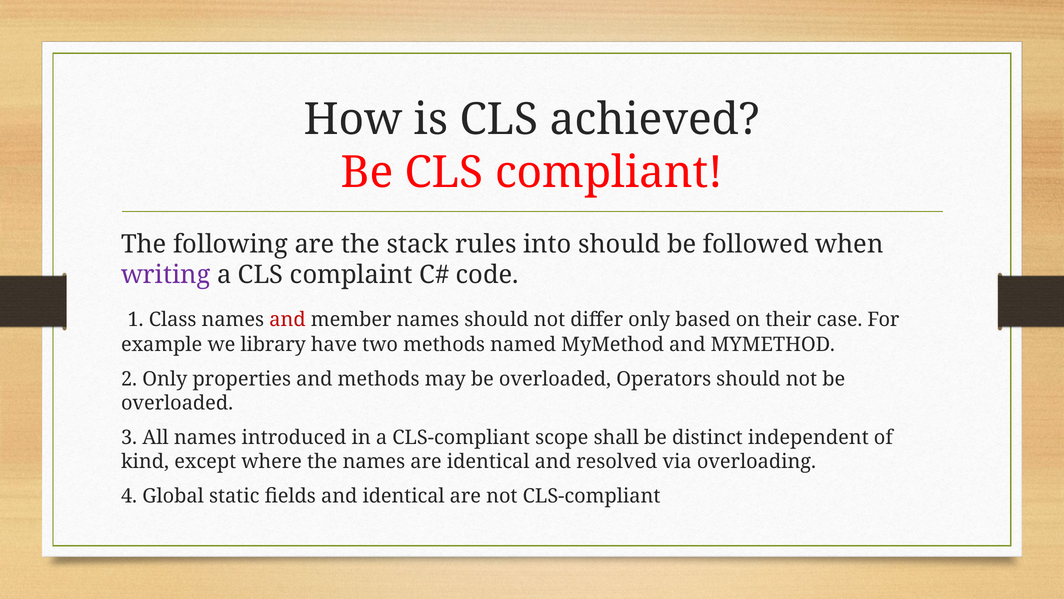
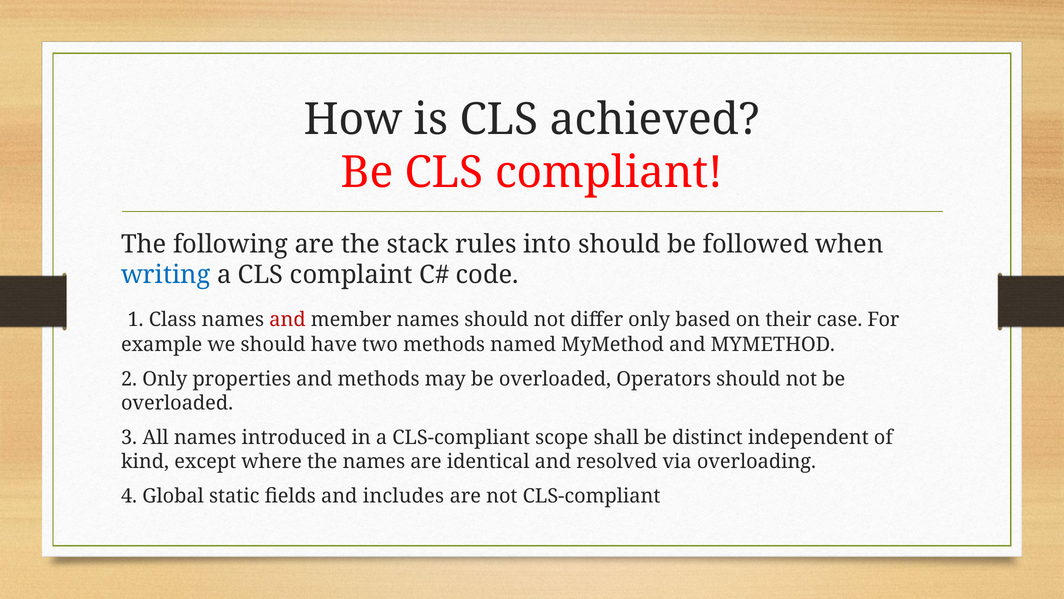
writing colour: purple -> blue (166, 275)
we library: library -> should (273, 344)
and identical: identical -> includes (403, 496)
